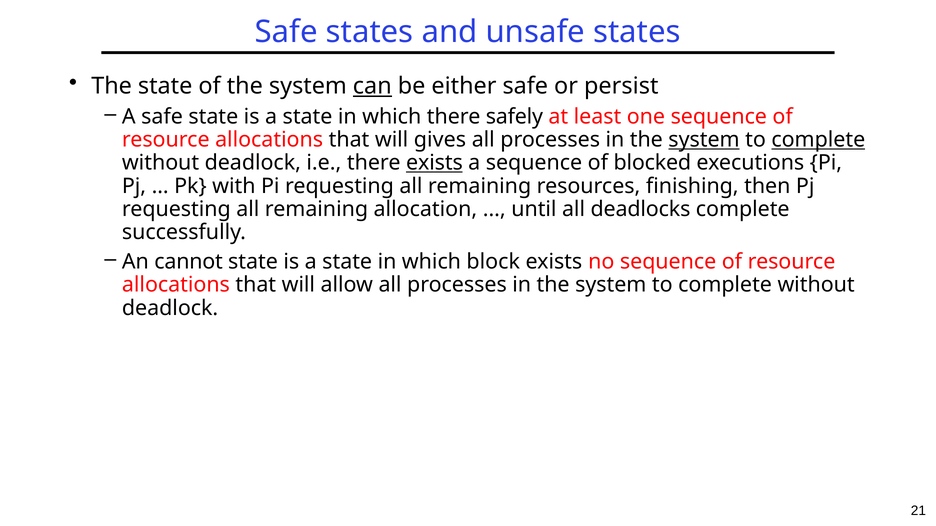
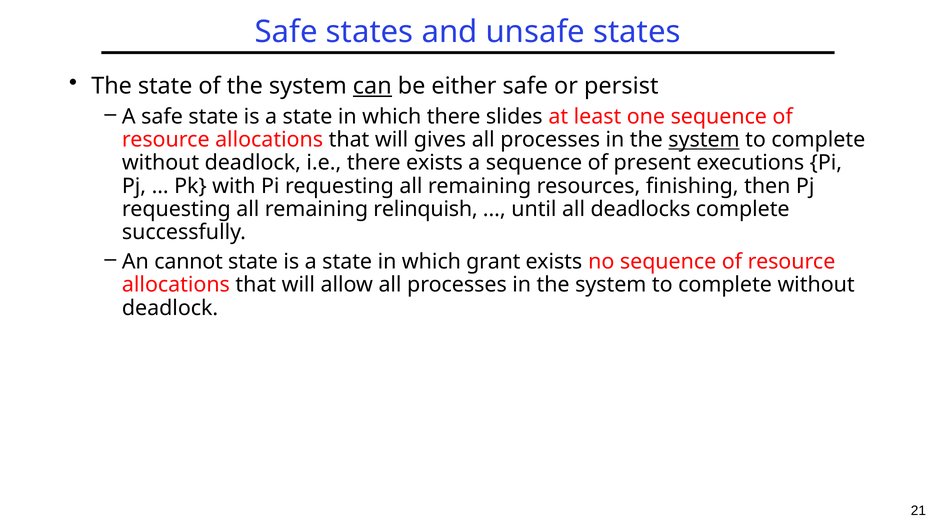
safely: safely -> slides (514, 117)
complete underline: present -> none (818, 140)
exists underline: present -> none (434, 163)
blocked: blocked -> present (652, 163)
allocation: allocation -> relinquish (425, 209)
block: block -> grant (493, 262)
